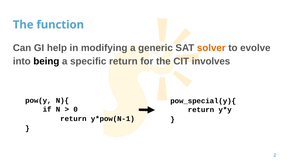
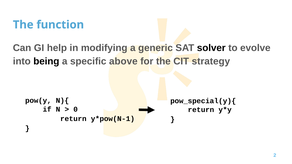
solver colour: orange -> black (211, 48)
specific return: return -> above (123, 61)
involves: involves -> strategy (211, 61)
